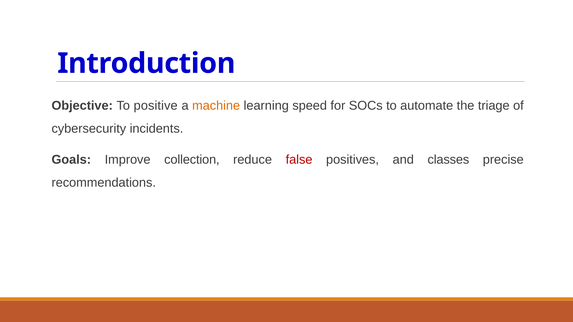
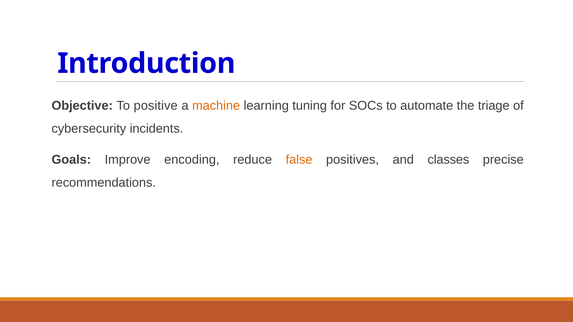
speed: speed -> tuning (310, 106)
collection: collection -> encoding (192, 160)
false colour: red -> orange (299, 160)
